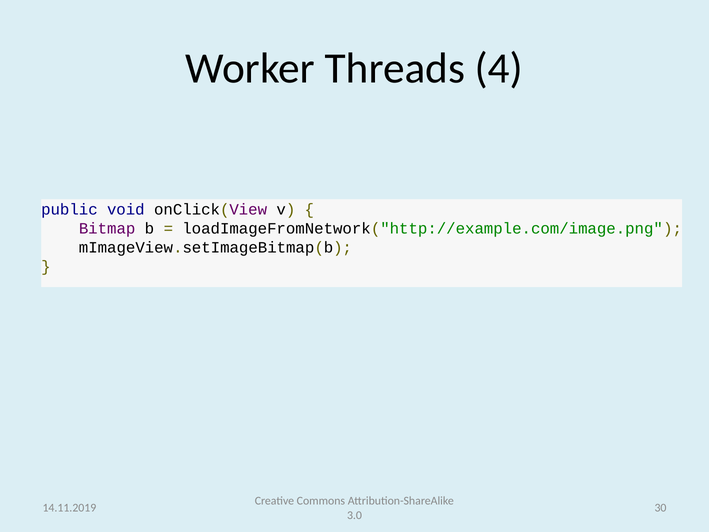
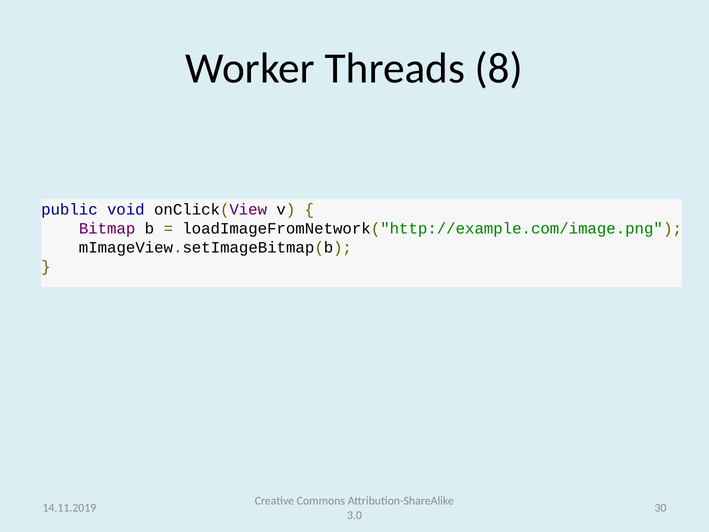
4: 4 -> 8 (499, 69)
